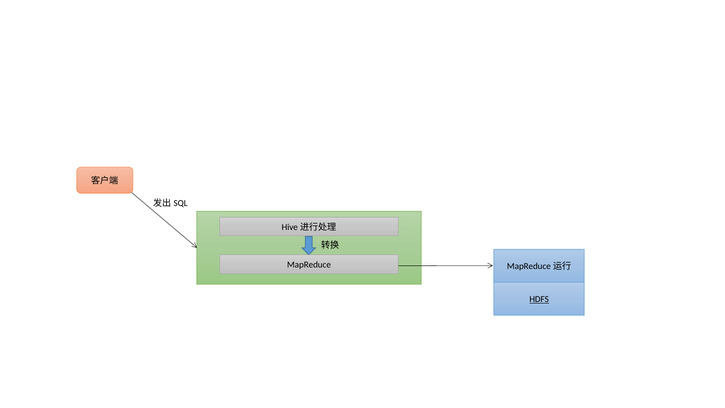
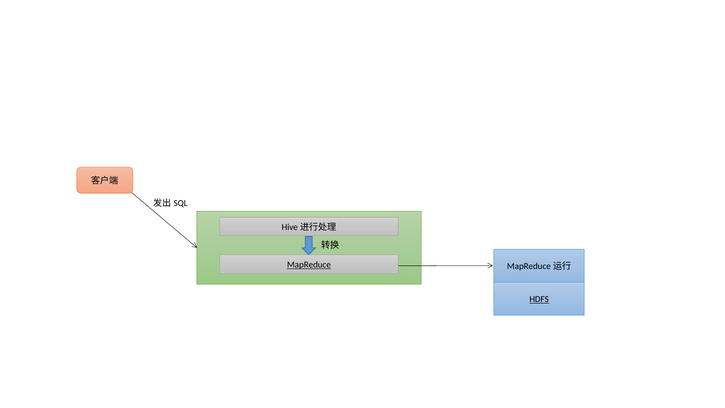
MapReduce underline: none -> present (309, 265)
